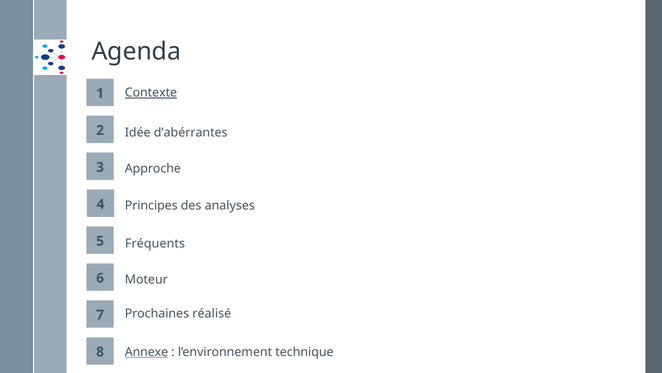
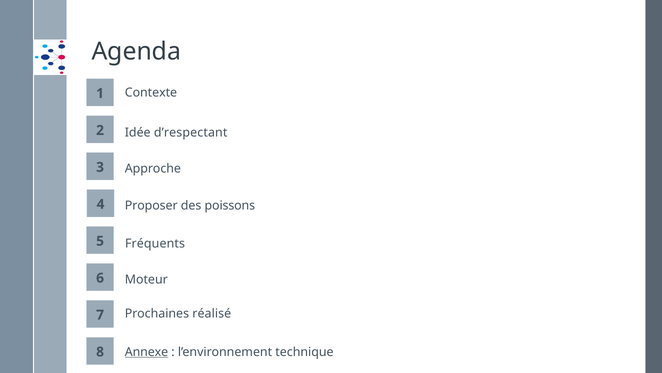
Contexte underline: present -> none (151, 93)
d’abérrantes: d’abérrantes -> d’respectant (191, 132)
Principes: Principes -> Proposer (151, 205)
analyses: analyses -> poissons (230, 205)
